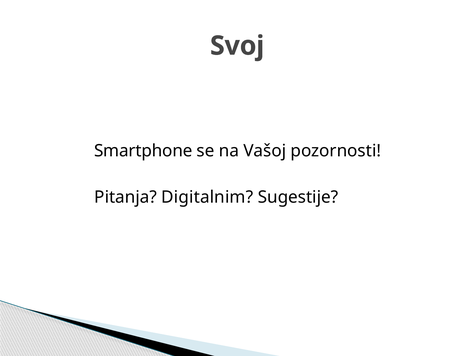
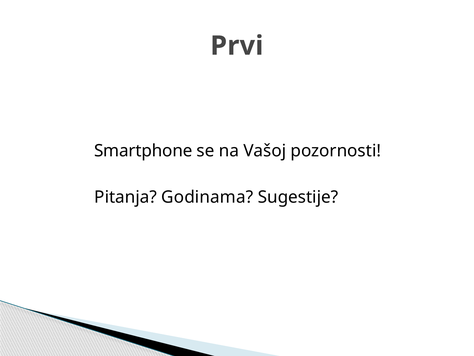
Svoj: Svoj -> Prvi (237, 46)
Digitalnim: Digitalnim -> Godinama (207, 197)
